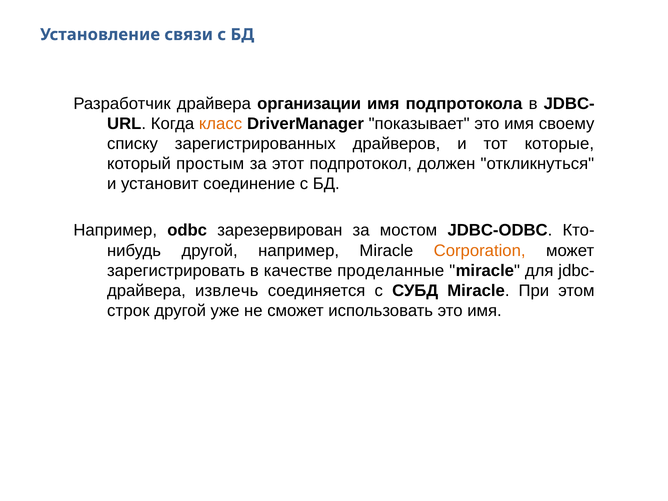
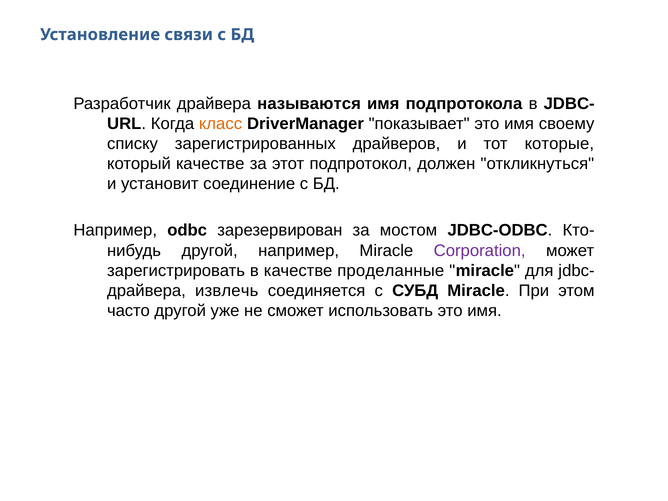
организации: организации -> называются (309, 104)
который простым: простым -> качестве (210, 164)
Corporation colour: orange -> purple (480, 251)
строк: строк -> часто (129, 311)
